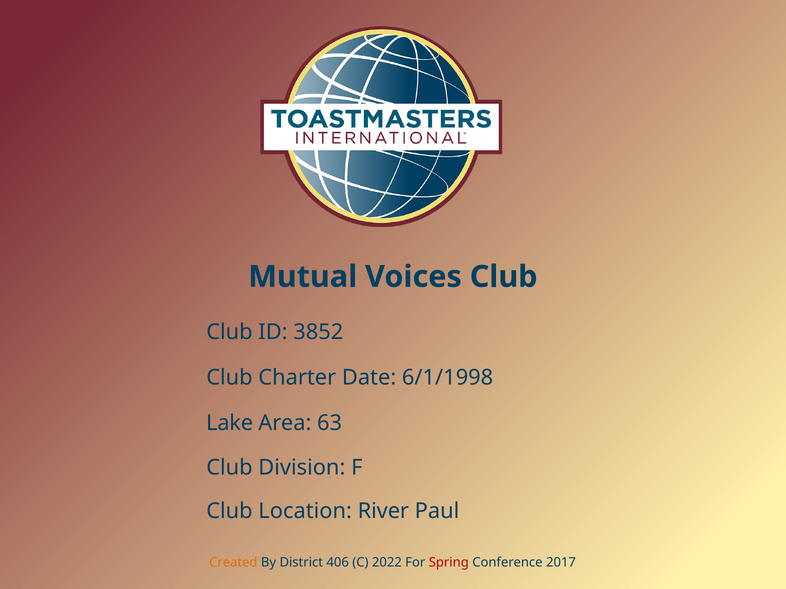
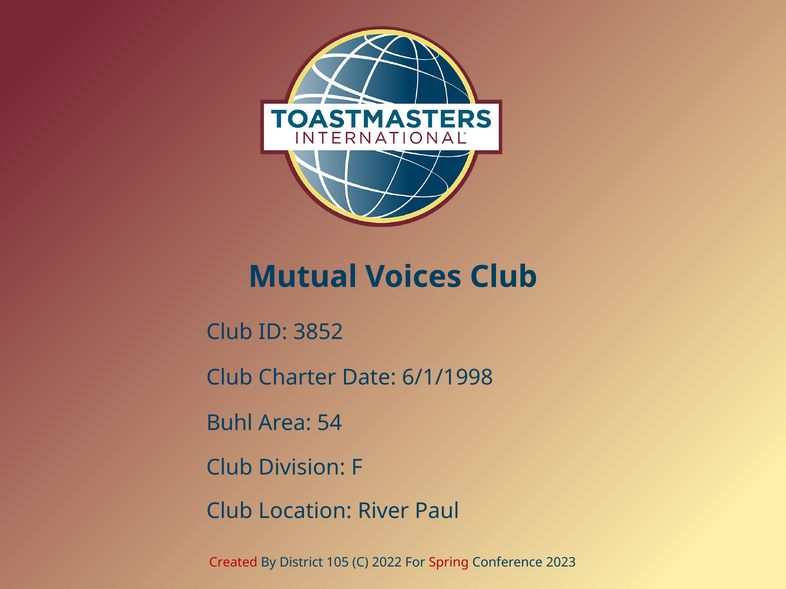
Lake: Lake -> Buhl (230, 423)
63: 63 -> 54 (330, 423)
Created colour: orange -> red (233, 563)
406: 406 -> 105 (338, 563)
2017: 2017 -> 2023 (561, 563)
